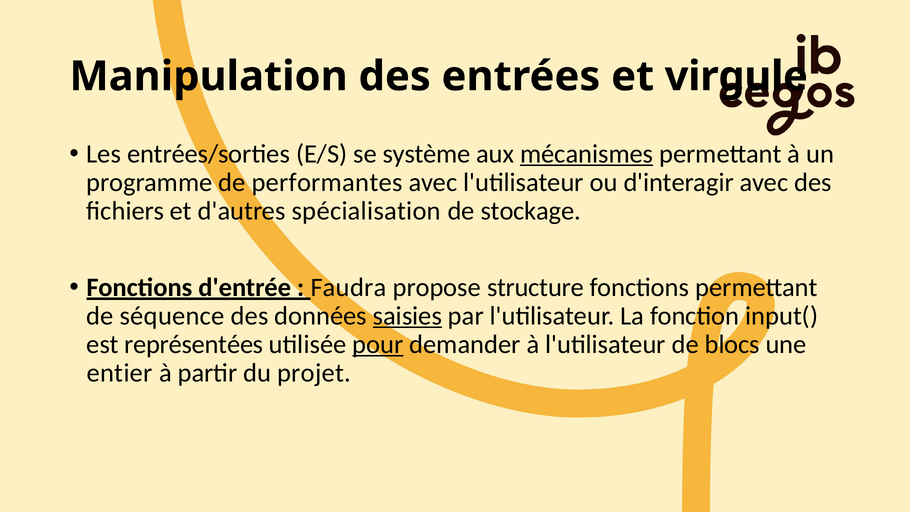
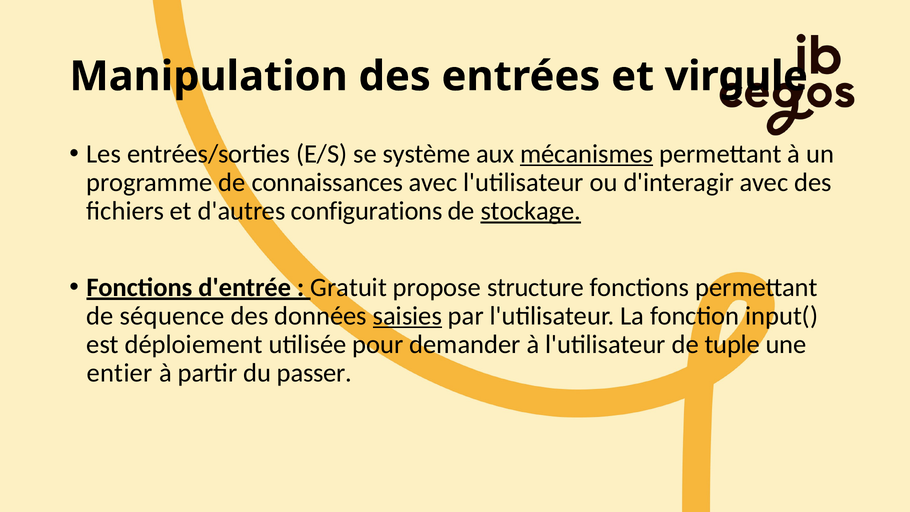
performantes: performantes -> connaissances (327, 182)
spécialisation: spécialisation -> configurations (367, 211)
stockage underline: none -> present (531, 211)
Faudra: Faudra -> Gratuit (349, 287)
représentées: représentées -> déploiement (194, 344)
pour underline: present -> none (378, 344)
blocs: blocs -> tuple (732, 344)
projet: projet -> passer (314, 373)
